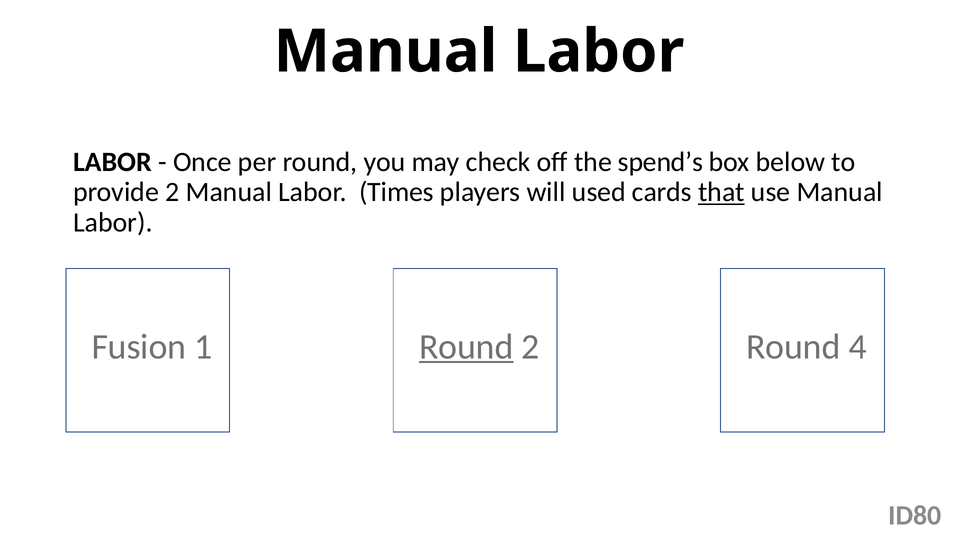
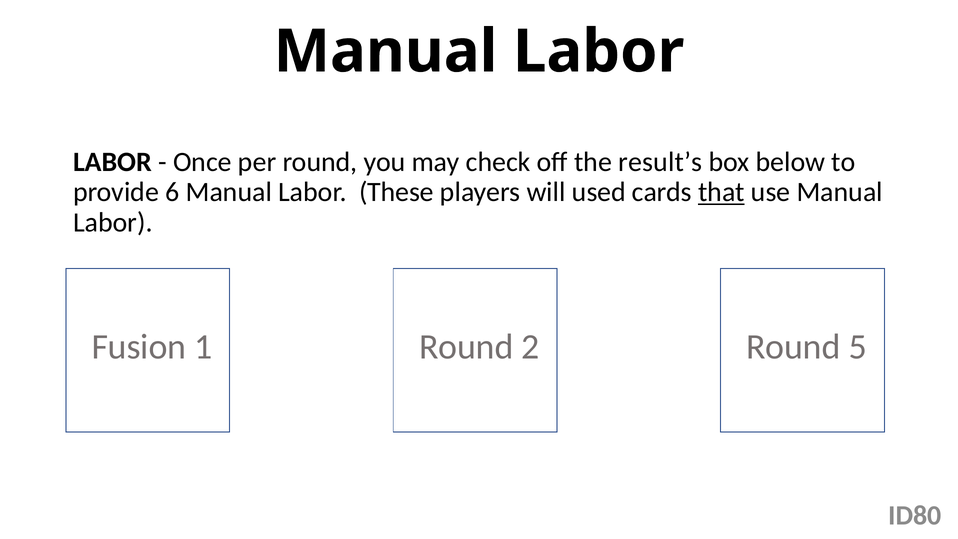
spend’s: spend’s -> result’s (660, 162)
provide 2: 2 -> 6 (172, 192)
Times: Times -> These (397, 192)
Round underline: present -> none (466, 347)
4: 4 -> 5 (858, 347)
